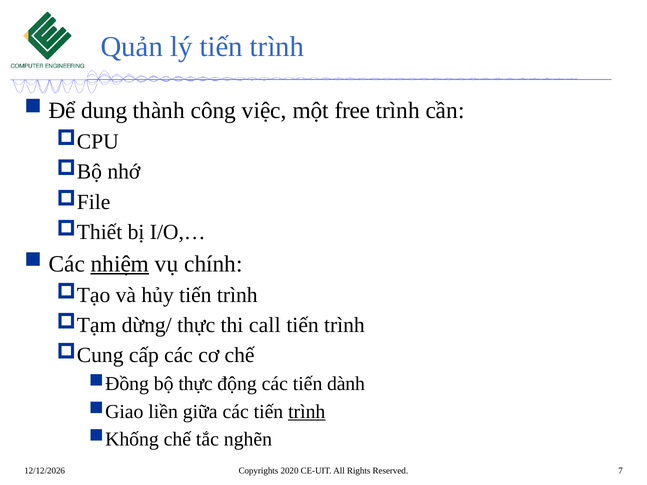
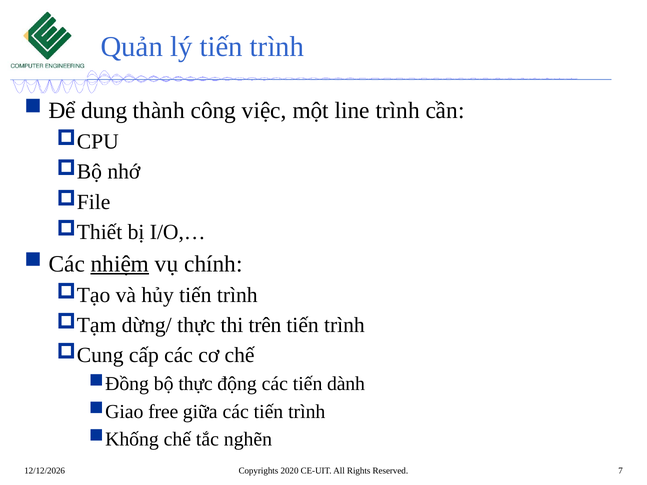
free: free -> line (352, 111)
call: call -> trên (265, 325)
liền: liền -> free (163, 412)
trình underline: present -> none (307, 412)
